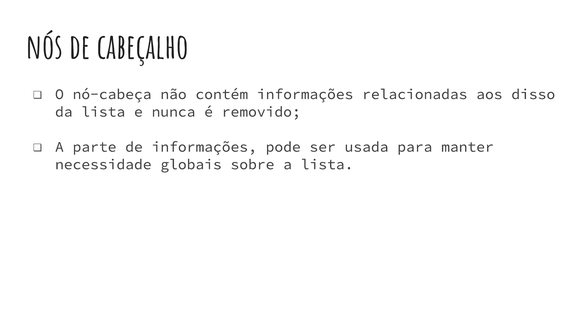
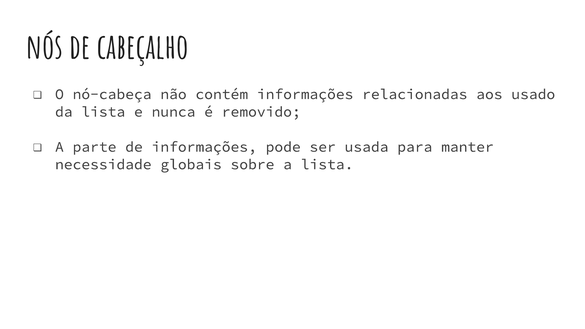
disso: disso -> usado (533, 94)
